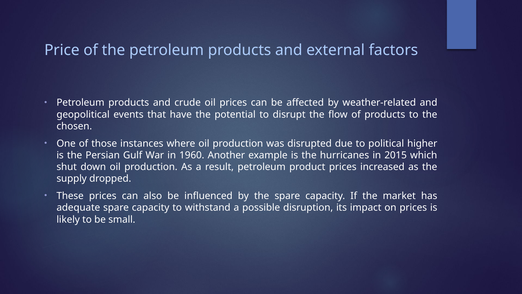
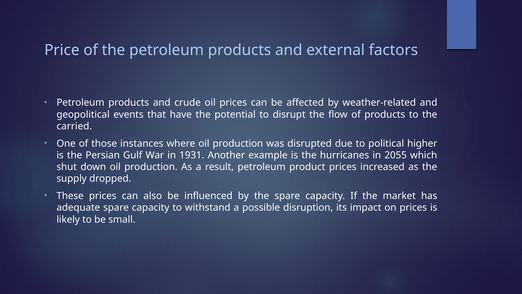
chosen: chosen -> carried (74, 126)
1960: 1960 -> 1931 (192, 155)
2015: 2015 -> 2055 (396, 155)
